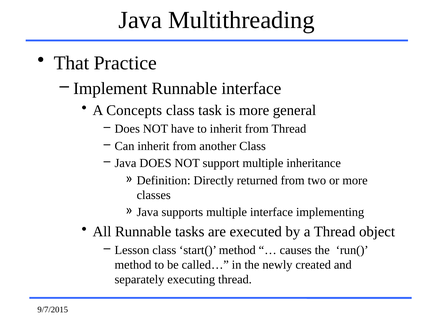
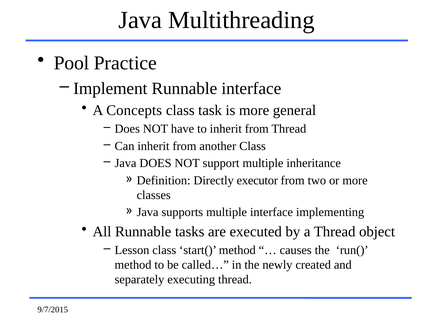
That: That -> Pool (72, 63)
returned: returned -> executor (257, 180)
